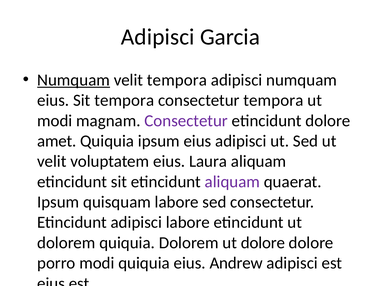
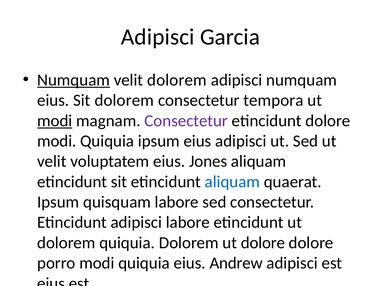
velit tempora: tempora -> dolorem (177, 80)
Sit tempora: tempora -> dolorem (124, 100)
modi underline: none -> present (55, 121)
amet: amet -> modi (57, 141)
Laura: Laura -> Jones (208, 161)
aliquam colour: purple -> blue (232, 182)
